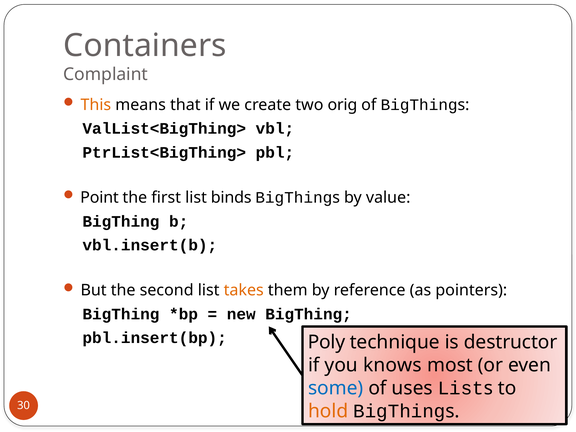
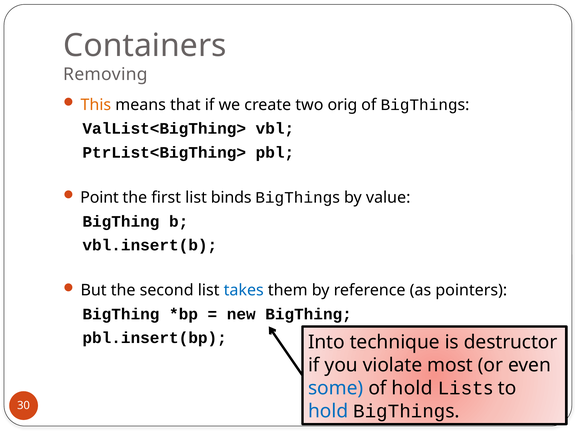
Complaint: Complaint -> Removing (105, 74)
takes colour: orange -> blue (244, 290)
Poly: Poly -> Into (326, 342)
knows: knows -> violate (393, 365)
of uses: uses -> hold (412, 388)
hold colour: orange -> blue (328, 411)
